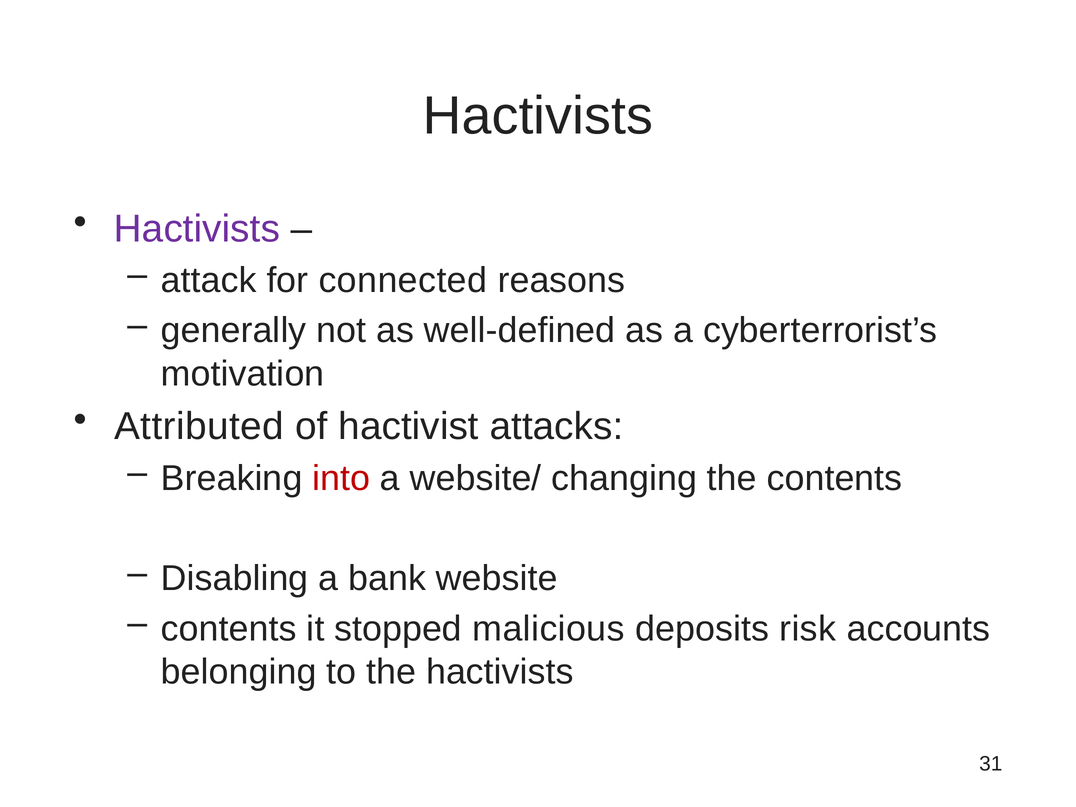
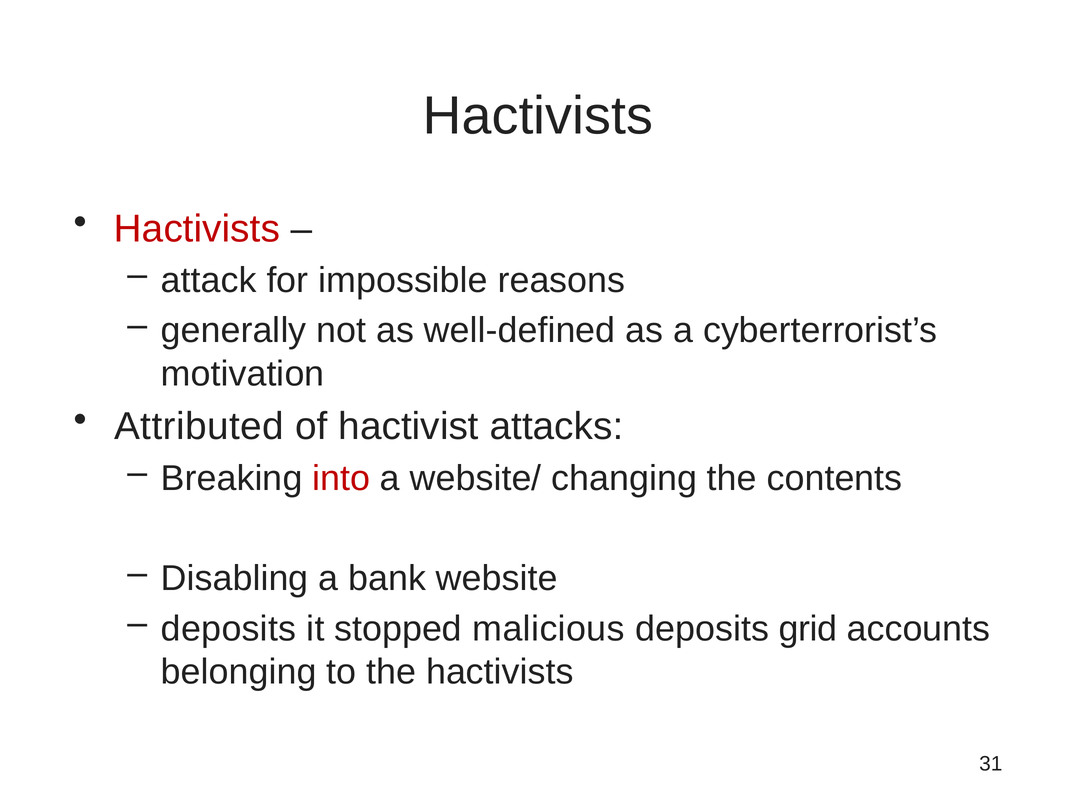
Hactivists colour: purple -> red (197, 229)
connected: connected -> impossible (403, 280)
contents: contents -> deposits (229, 629)
risk: risk -> grid (808, 629)
